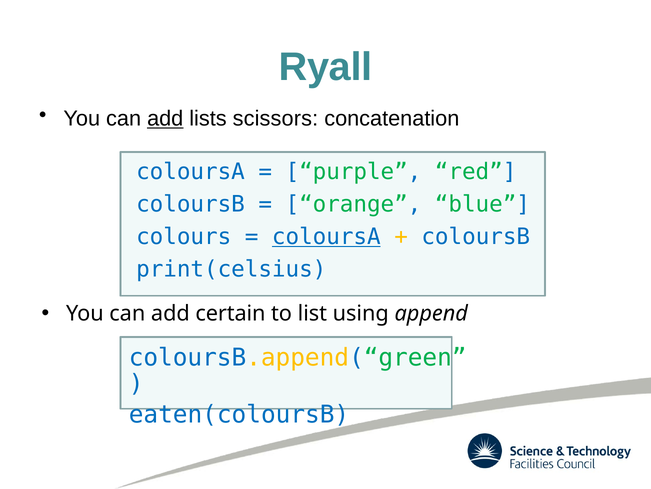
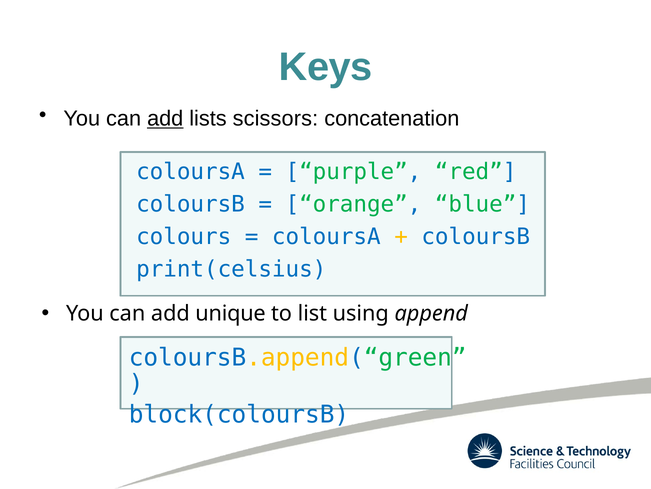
Ryall: Ryall -> Keys (326, 67)
coloursA underline: present -> none (326, 236)
certain: certain -> unique (231, 313)
eaten(coloursB: eaten(coloursB -> block(coloursB (239, 414)
